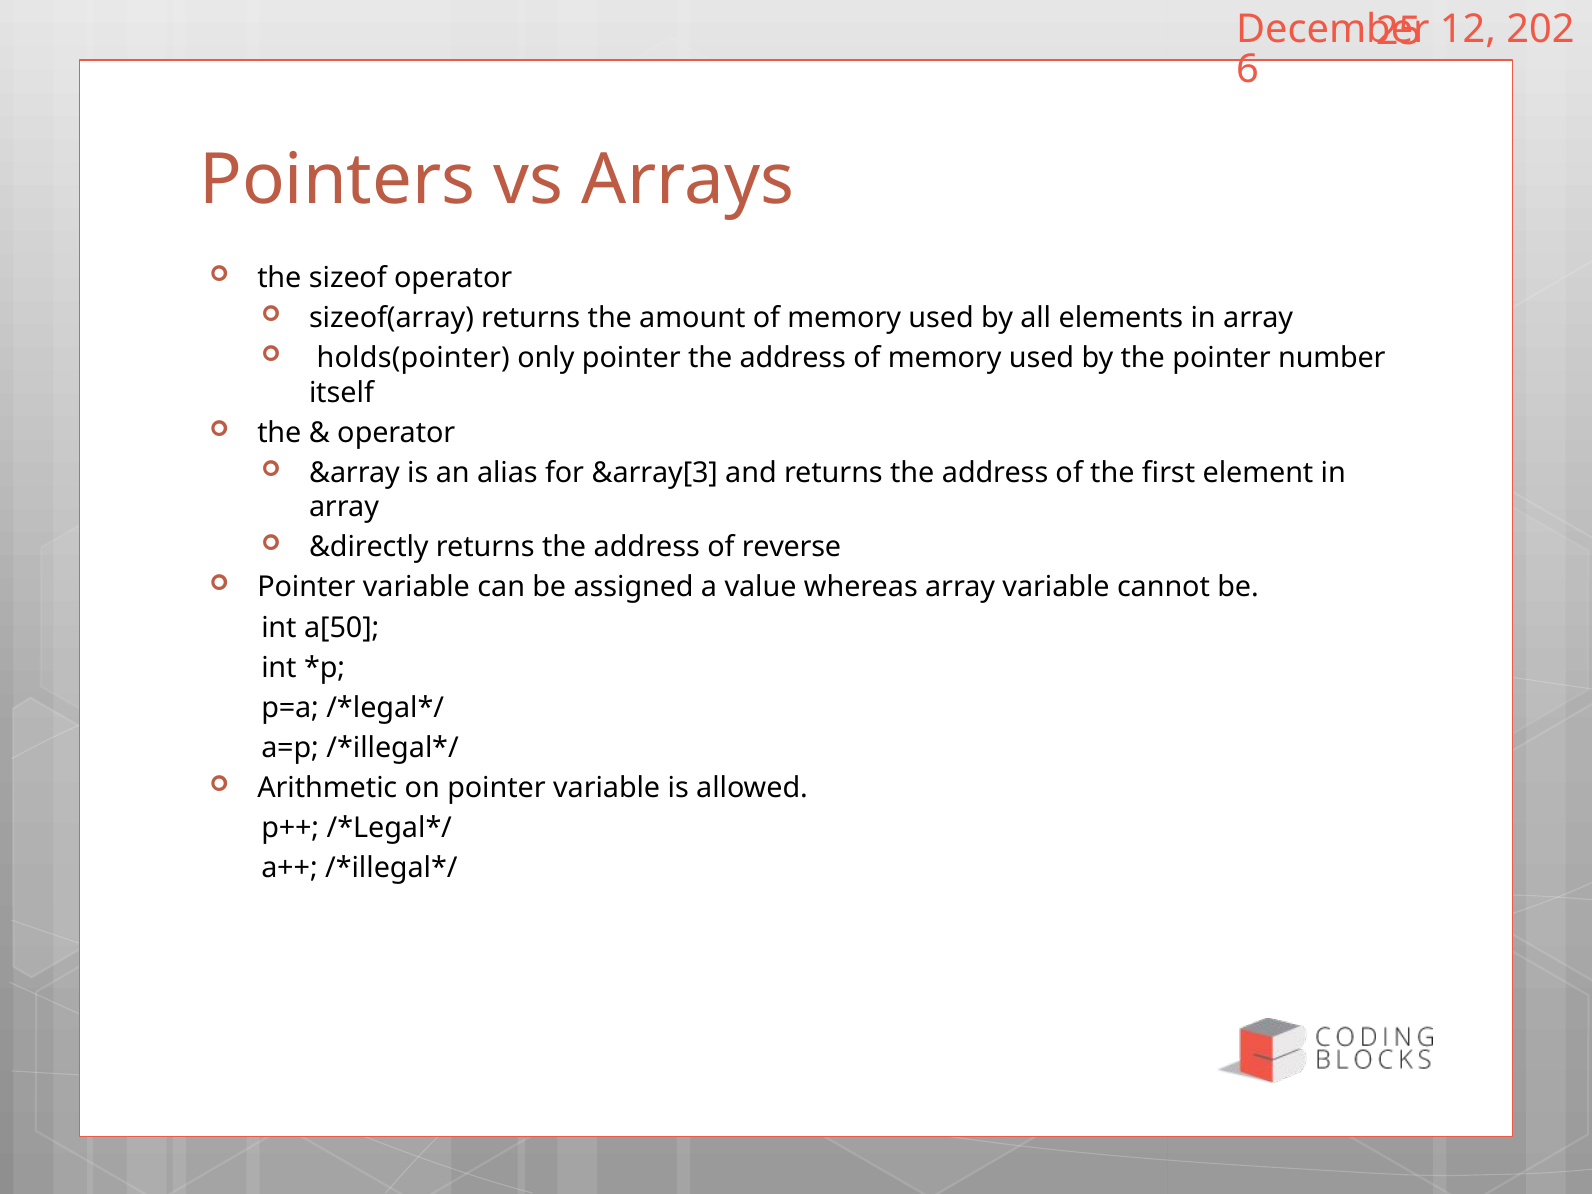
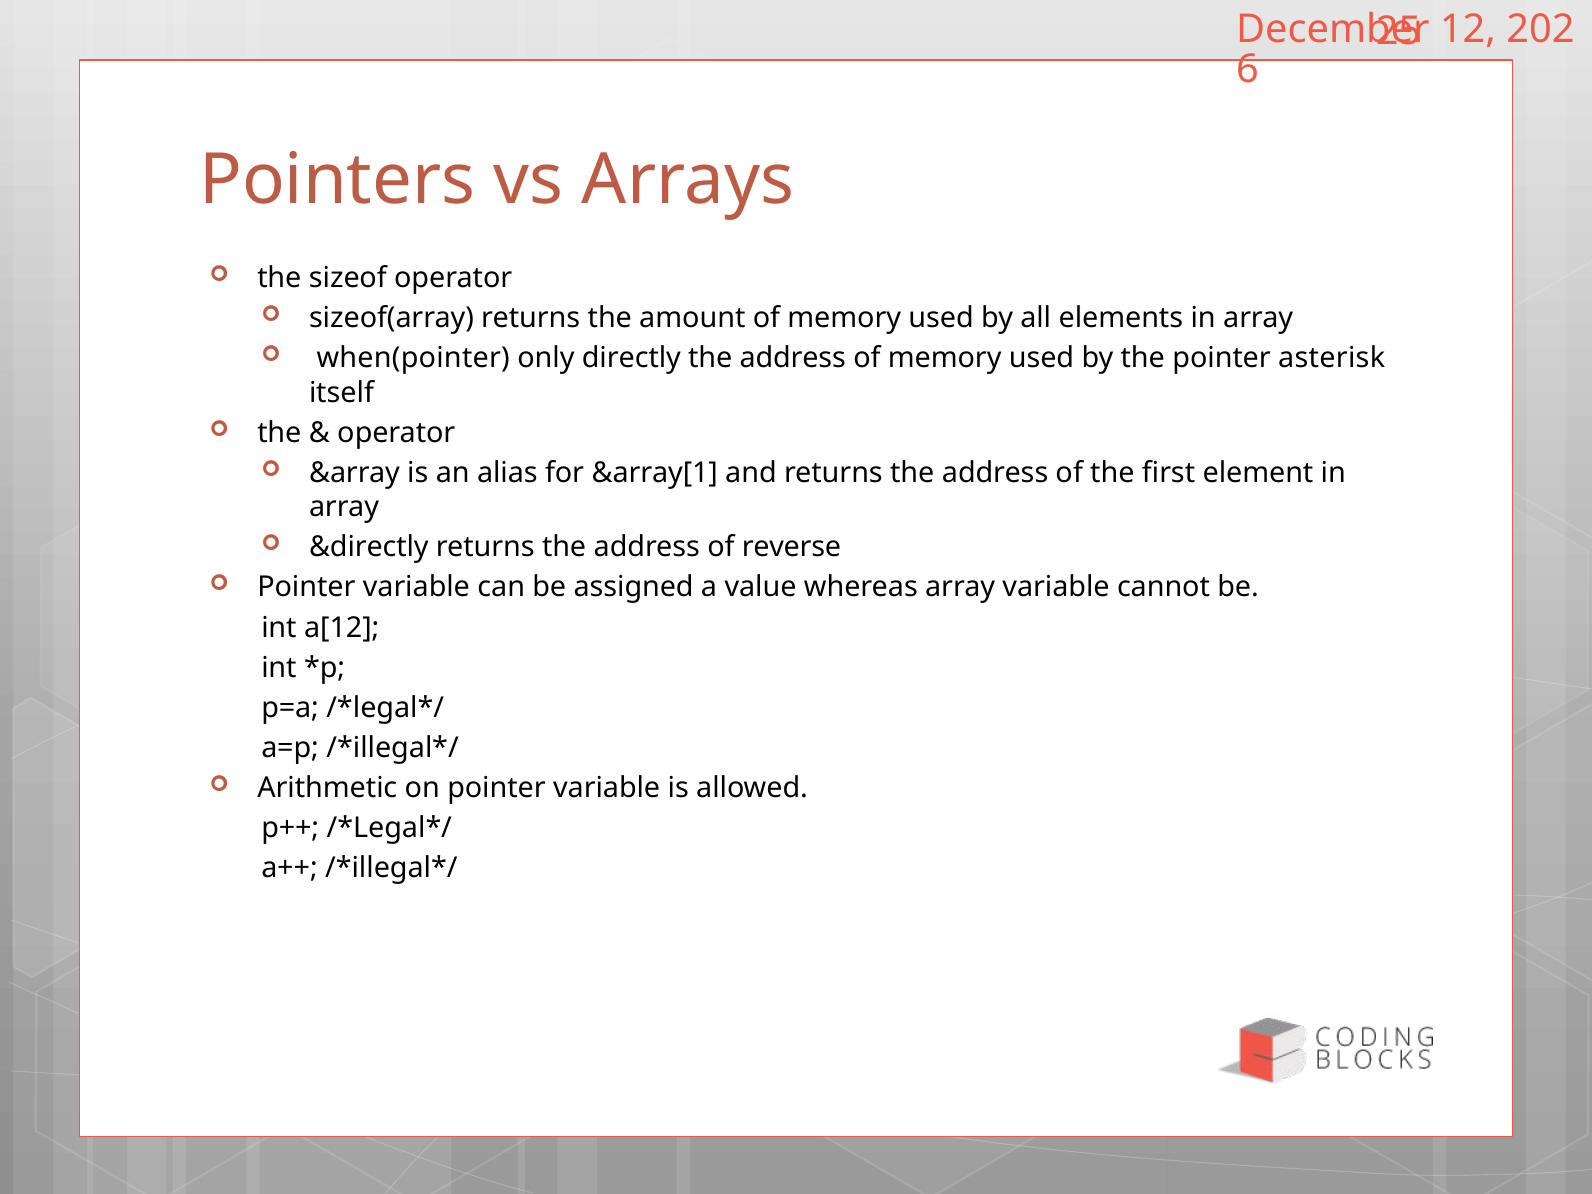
holds(pointer: holds(pointer -> when(pointer (413, 358)
only pointer: pointer -> directly (631, 358)
number: number -> asterisk (1332, 358)
&array[3: &array[3 -> &array[1 (655, 473)
a[50: a[50 -> a[12 (342, 628)
